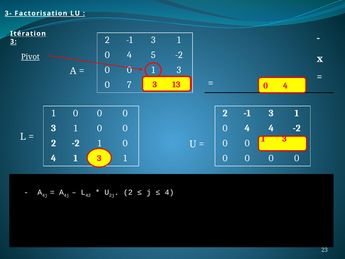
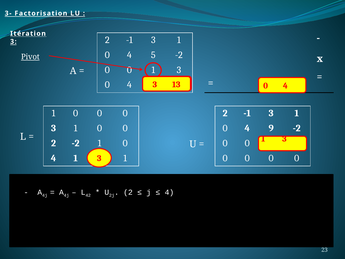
7: 7 -> 4 (129, 85)
4 4: 4 -> 9 (271, 128)
